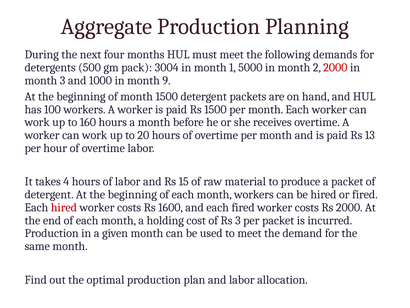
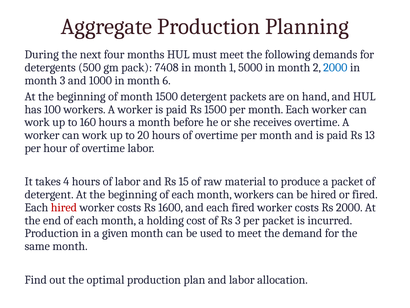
3004: 3004 -> 7408 (167, 67)
2000 colour: red -> blue (335, 67)
9: 9 -> 6 (167, 80)
